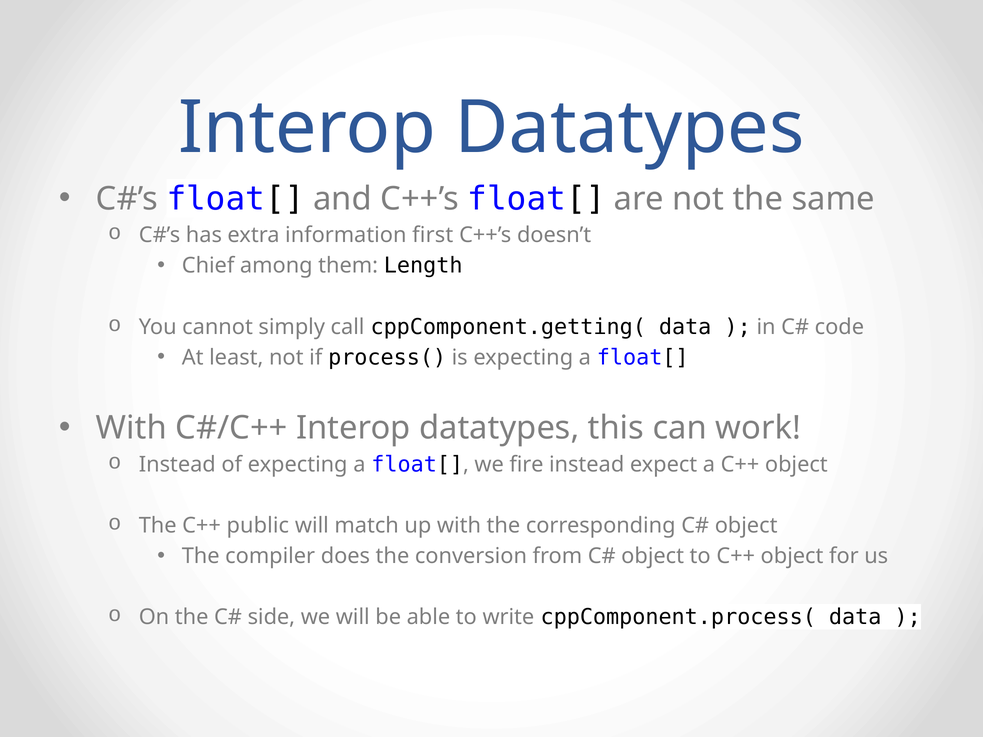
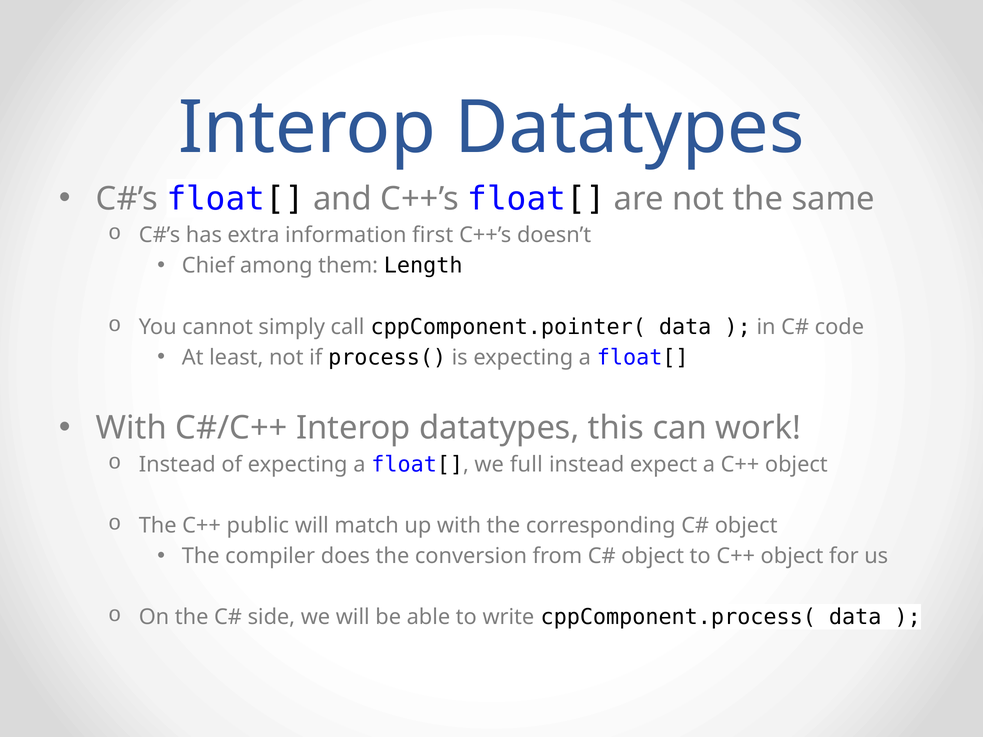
cppComponent.getting(: cppComponent.getting( -> cppComponent.pointer( (508, 327)
fire: fire -> full (526, 465)
